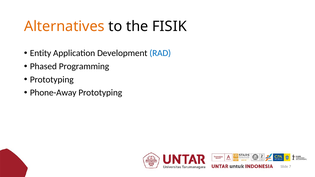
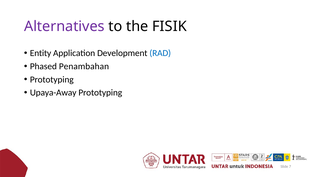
Alternatives colour: orange -> purple (64, 26)
Programming: Programming -> Penambahan (84, 66)
Phone-Away: Phone-Away -> Upaya-Away (53, 93)
